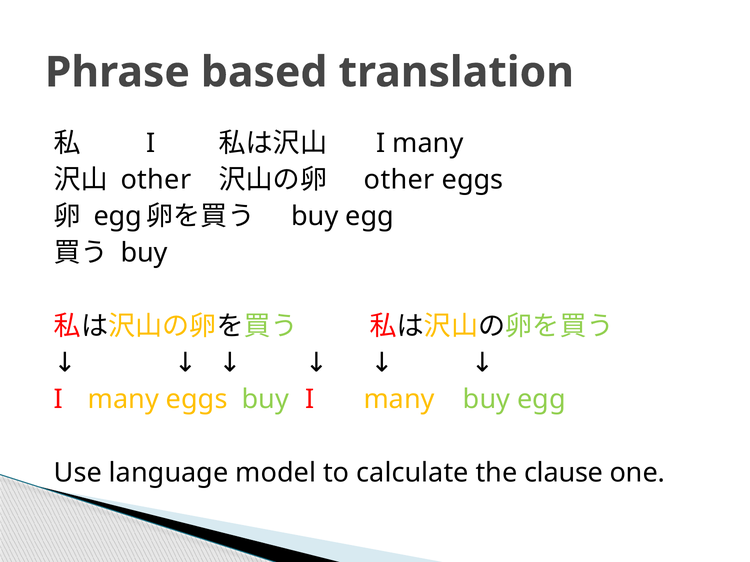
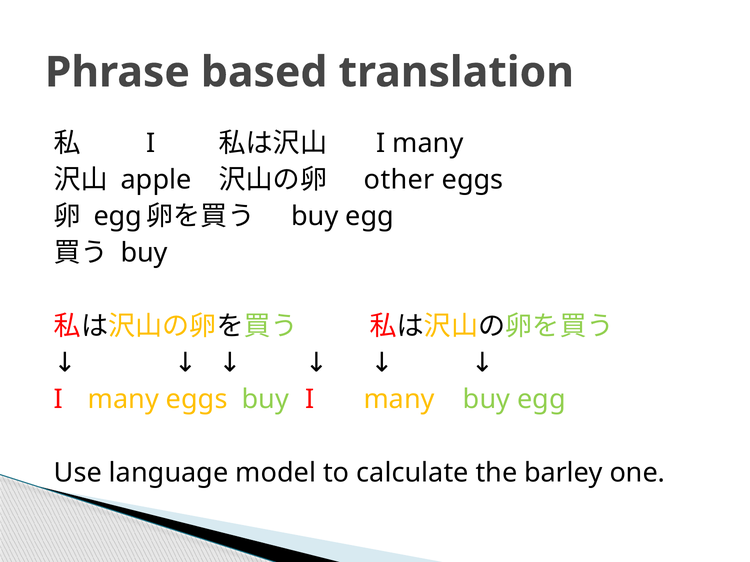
other: other -> apple (156, 180)
clause: clause -> barley (564, 473)
